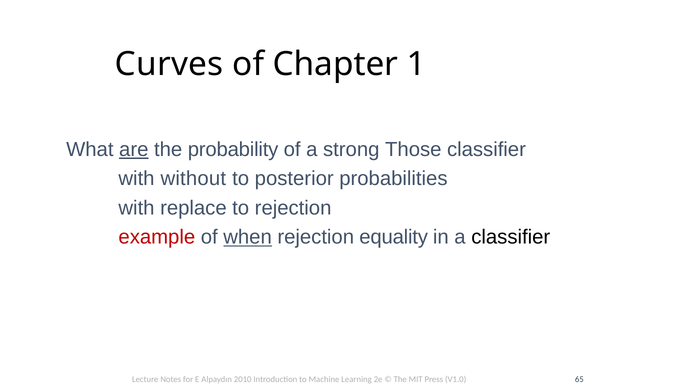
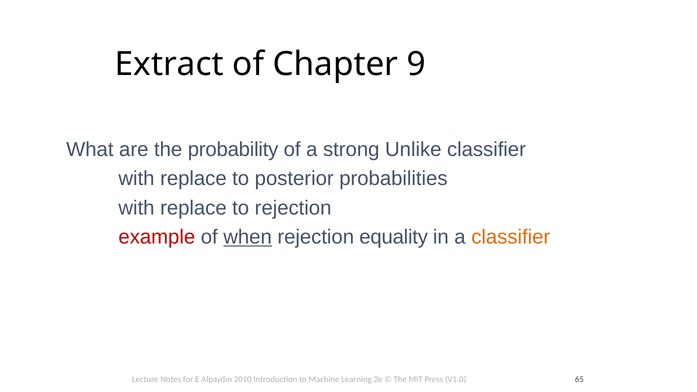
Curves: Curves -> Extract (169, 64)
1: 1 -> 9 (416, 64)
are underline: present -> none (134, 150)
Those: Those -> Unlike (413, 150)
without: without -> replace (193, 179)
classifier colour: black -> orange (511, 237)
